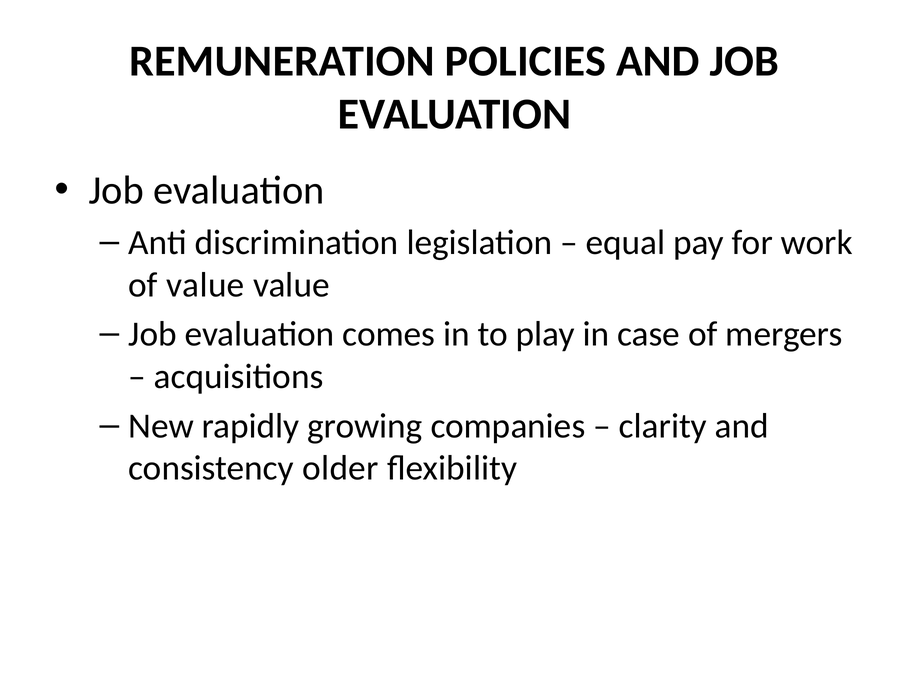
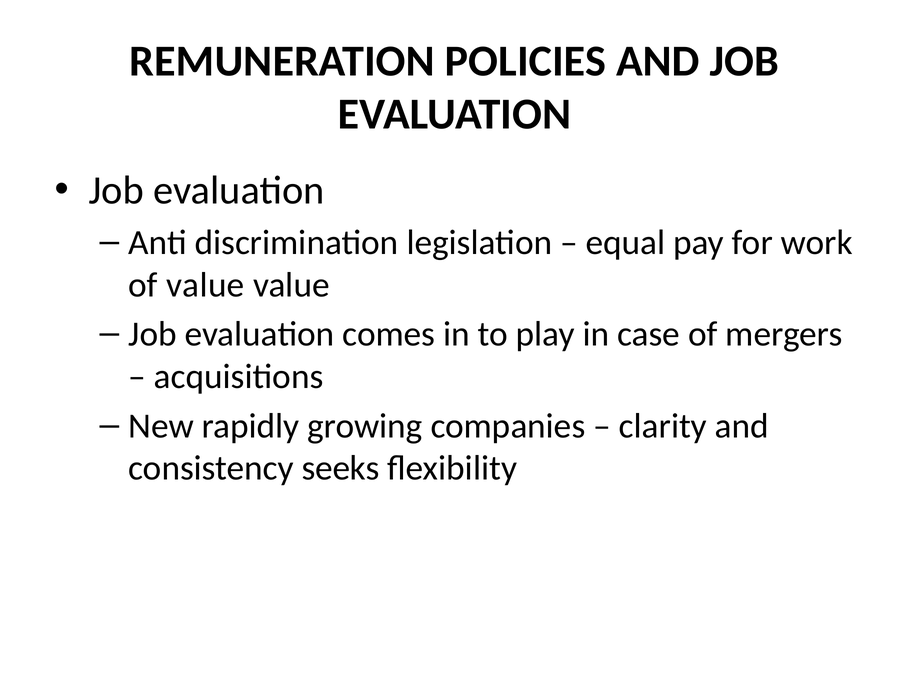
older: older -> seeks (341, 469)
